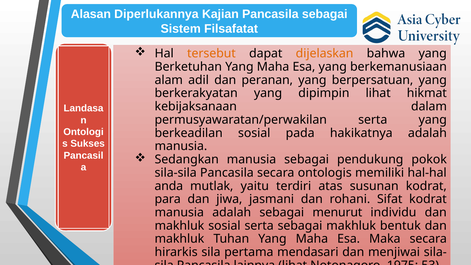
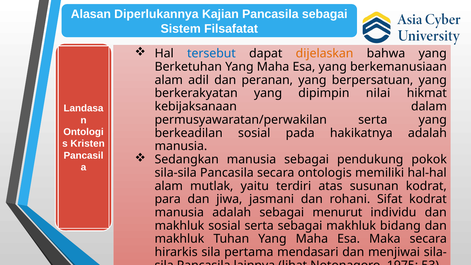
tersebut colour: orange -> blue (211, 54)
dipimpin lihat: lihat -> nilai (378, 93)
Sukses: Sukses -> Kristen (88, 144)
anda: anda -> alam (169, 186)
bentuk: bentuk -> bidang (400, 226)
